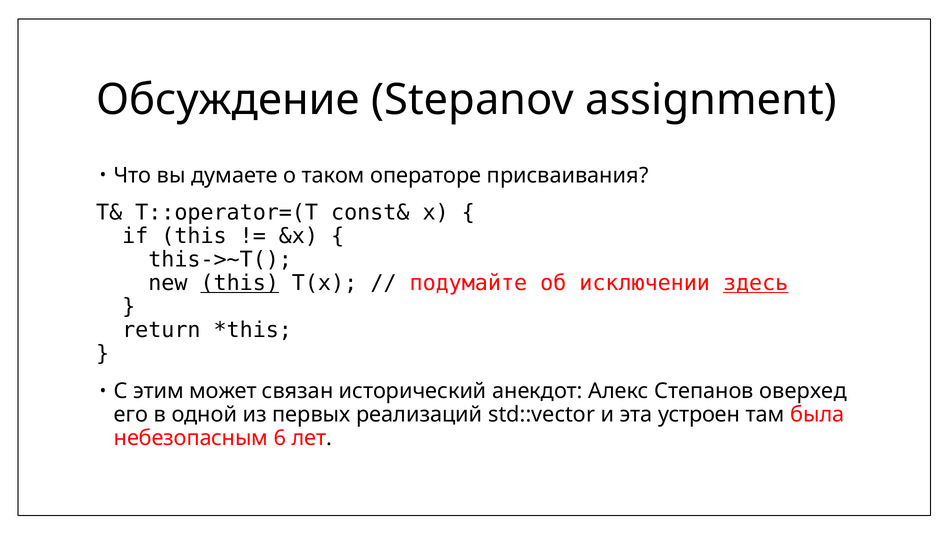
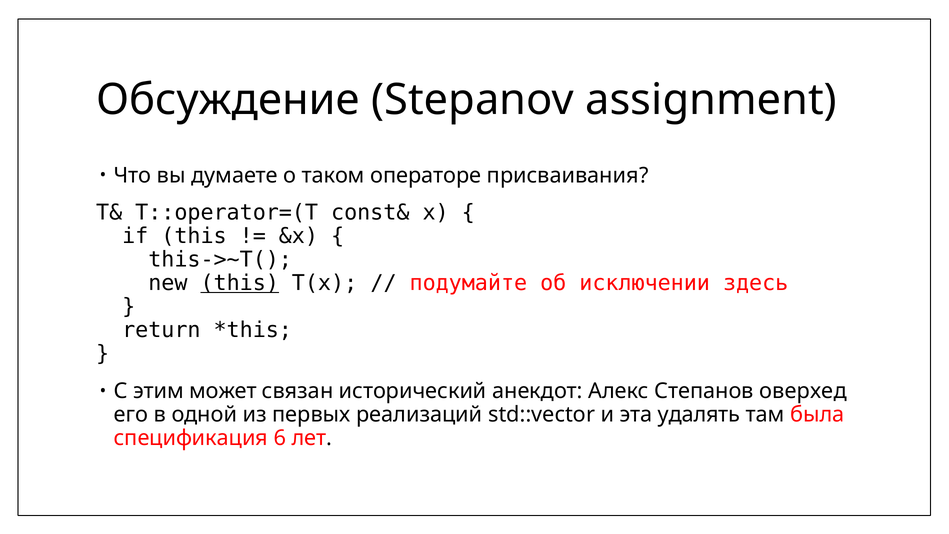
здесь underline: present -> none (756, 283)
устроен: устроен -> удалять (699, 414)
небезопасным: небезопасным -> спецификация (191, 438)
